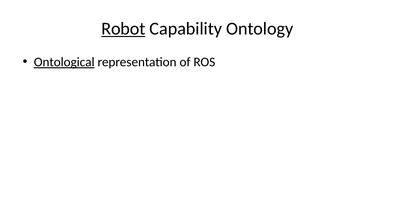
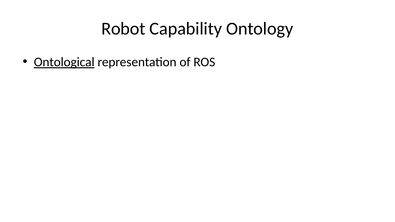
Robot underline: present -> none (123, 29)
